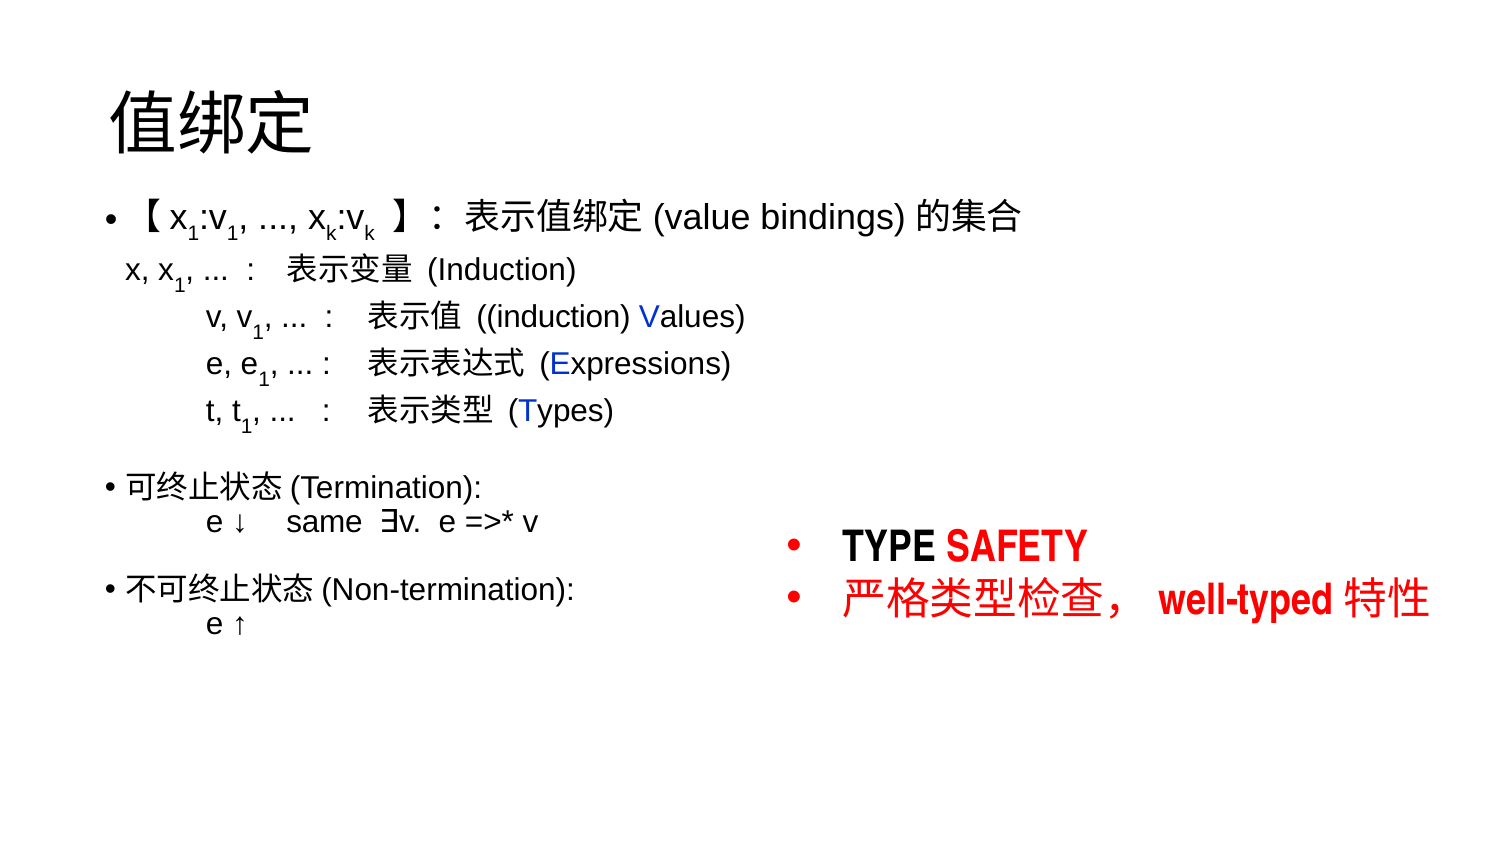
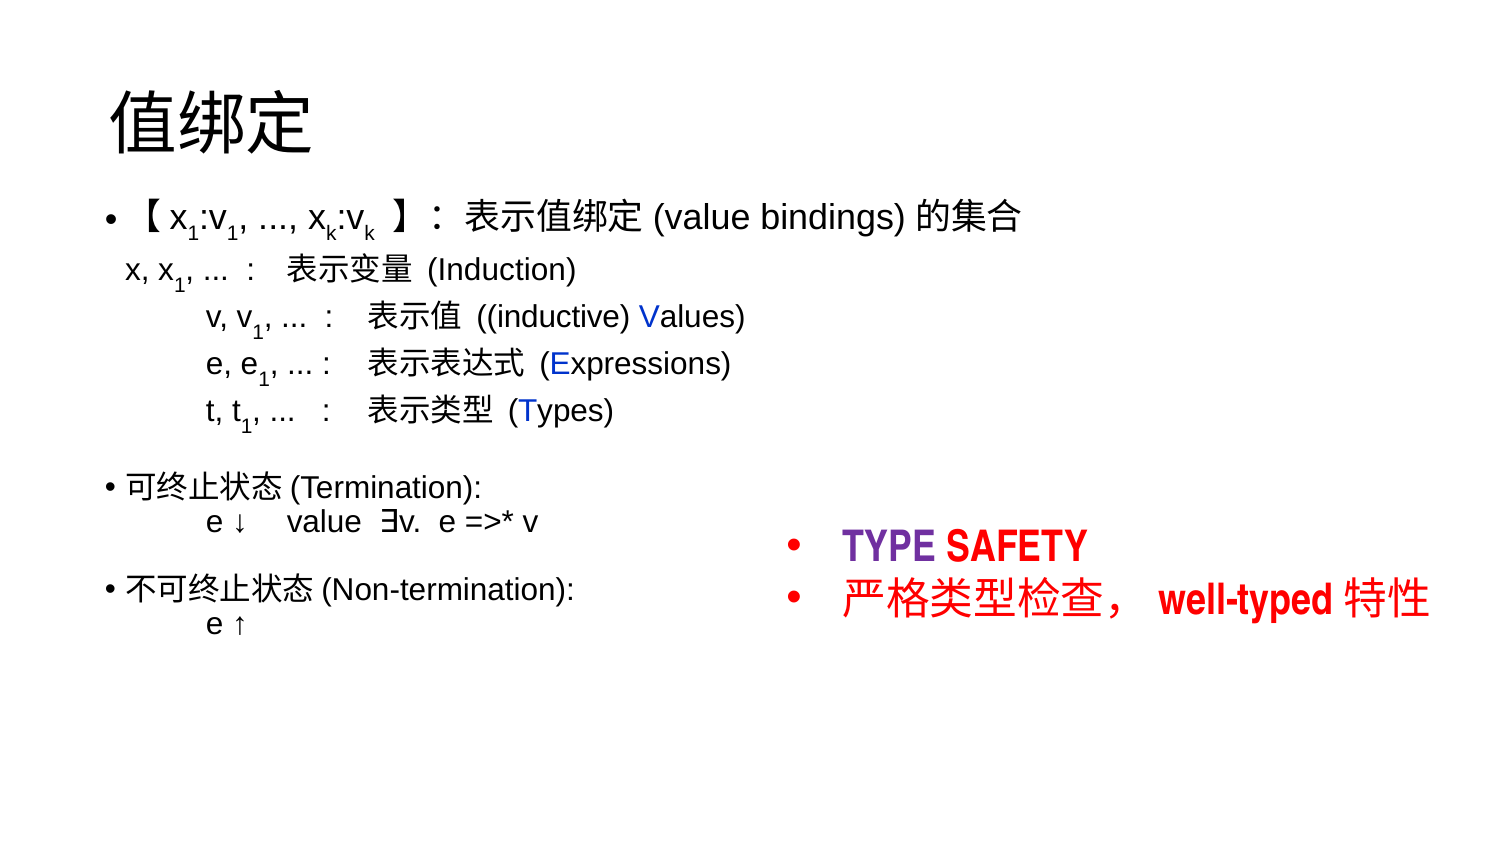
induction: induction -> inductive (553, 317)
same: same -> value (324, 522)
TYPE colour: black -> purple (890, 547)
